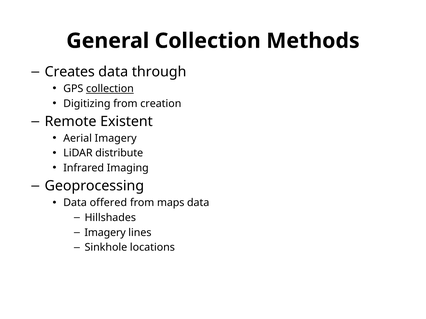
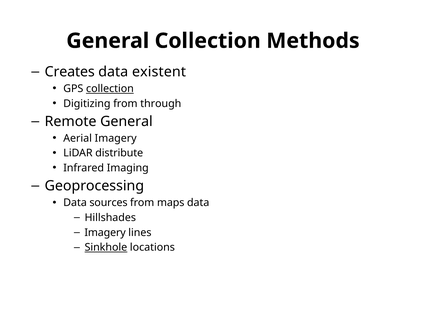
through: through -> existent (159, 72)
creation: creation -> through (161, 104)
Remote Existent: Existent -> General (126, 122)
offered: offered -> sources (108, 203)
Sinkhole underline: none -> present (106, 248)
